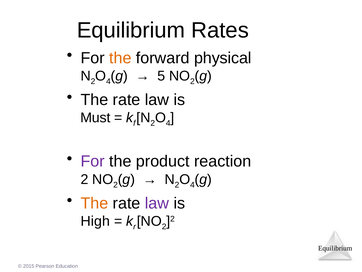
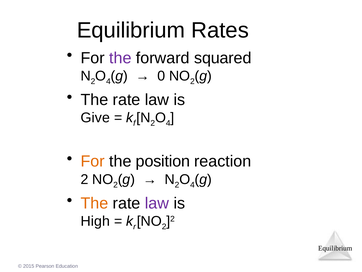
the colour: orange -> purple (120, 58)
physical: physical -> squared (223, 58)
5: 5 -> 0 (161, 76)
Must: Must -> Give (95, 118)
For colour: purple -> orange (93, 161)
product: product -> position (163, 161)
